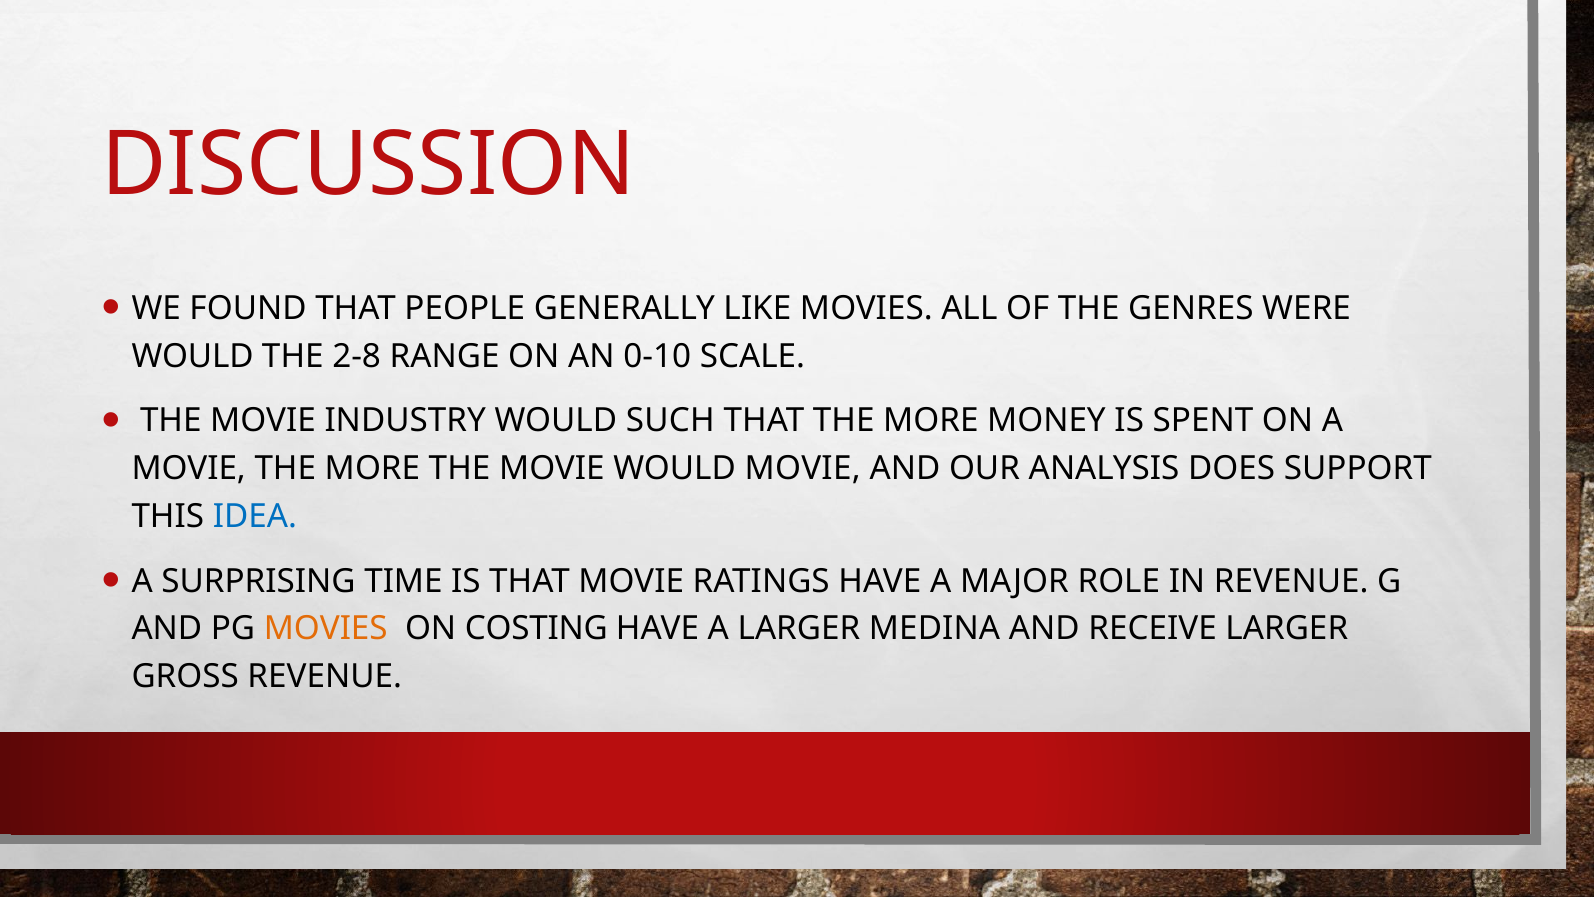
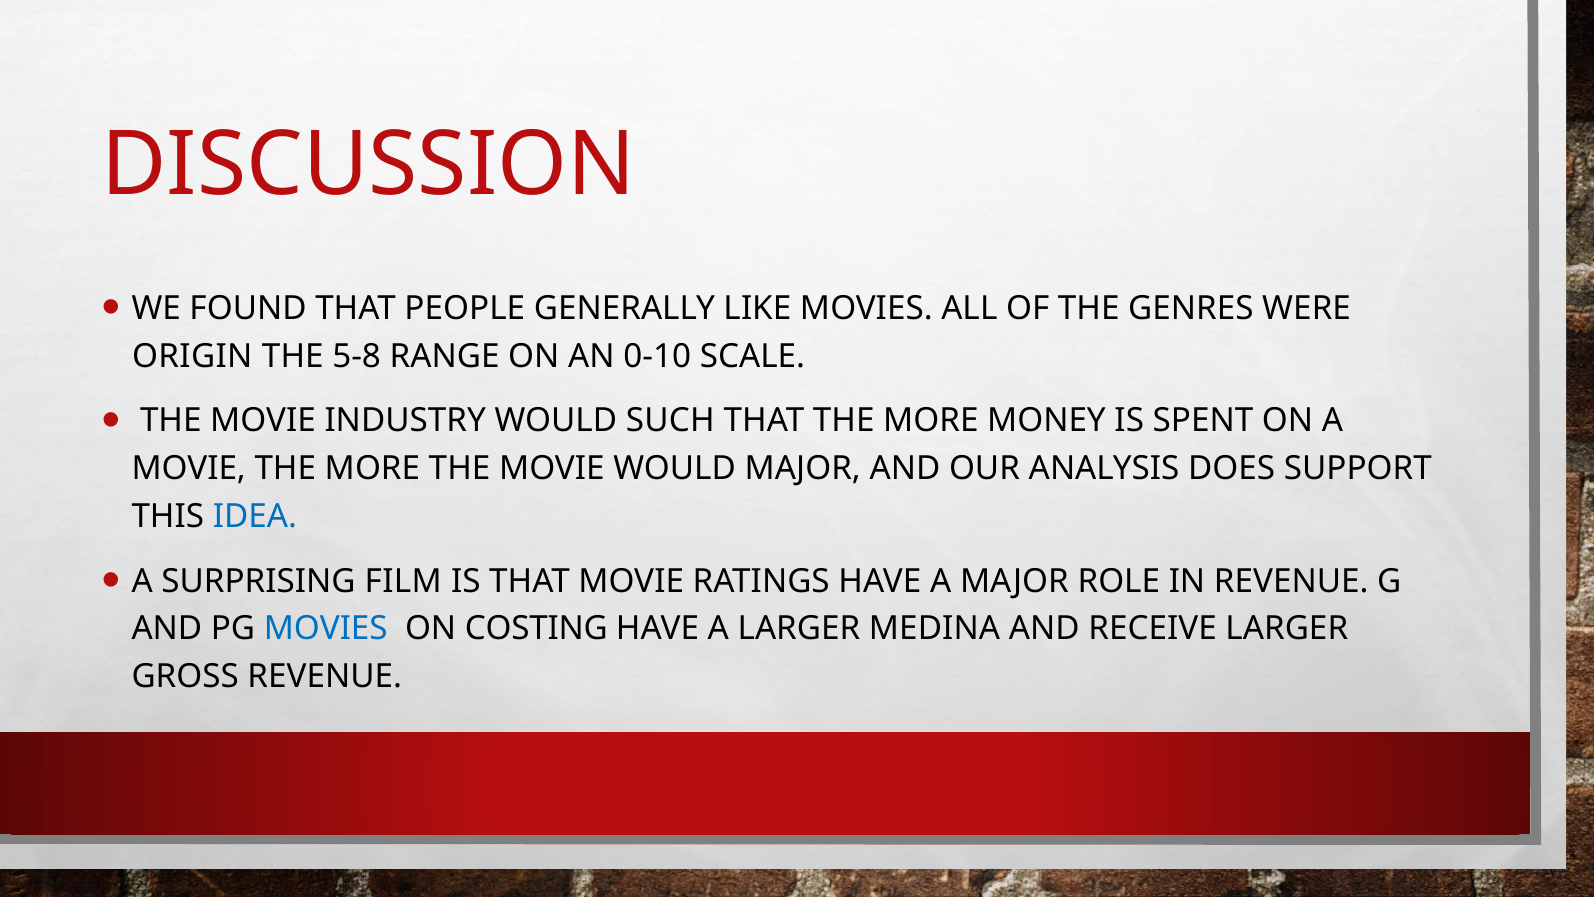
WOULD: WOULD -> ORIGIN (192, 356)
2-8: 2-8 -> 5-8 (357, 356)
WOULD MOVIE: MOVIE -> MAJOR (803, 469)
TIME: TIME -> FILM (403, 581)
MOVIES colour: orange -> blue (326, 629)
